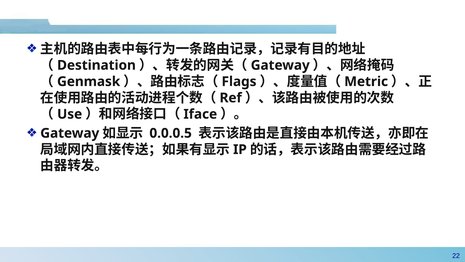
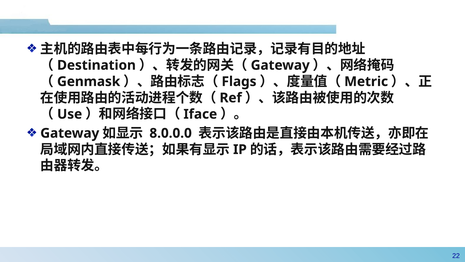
0.0.0.5: 0.0.0.5 -> 8.0.0.0 (171, 133)
